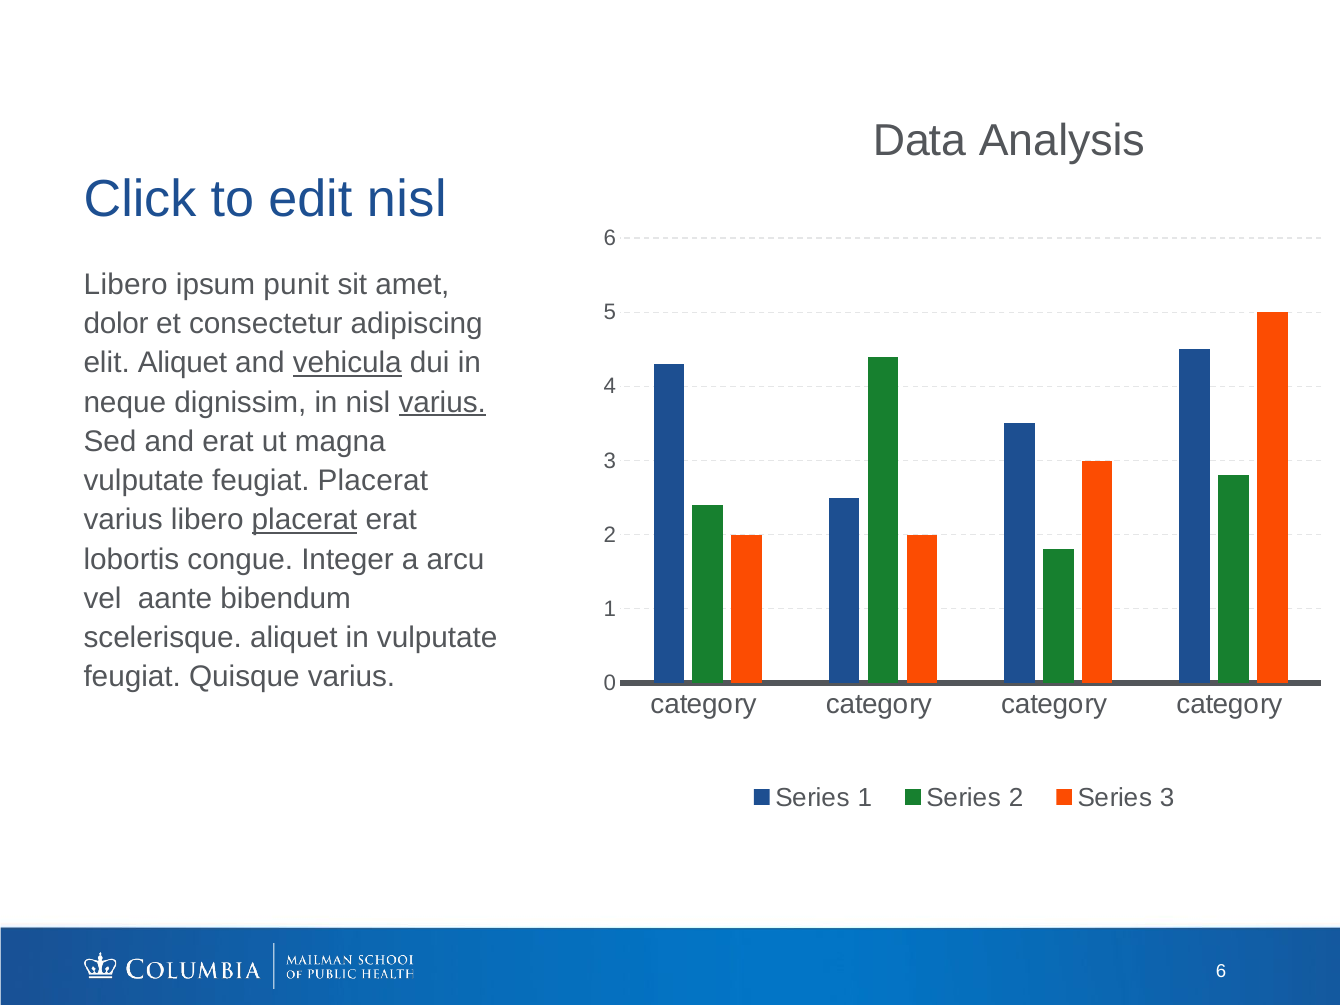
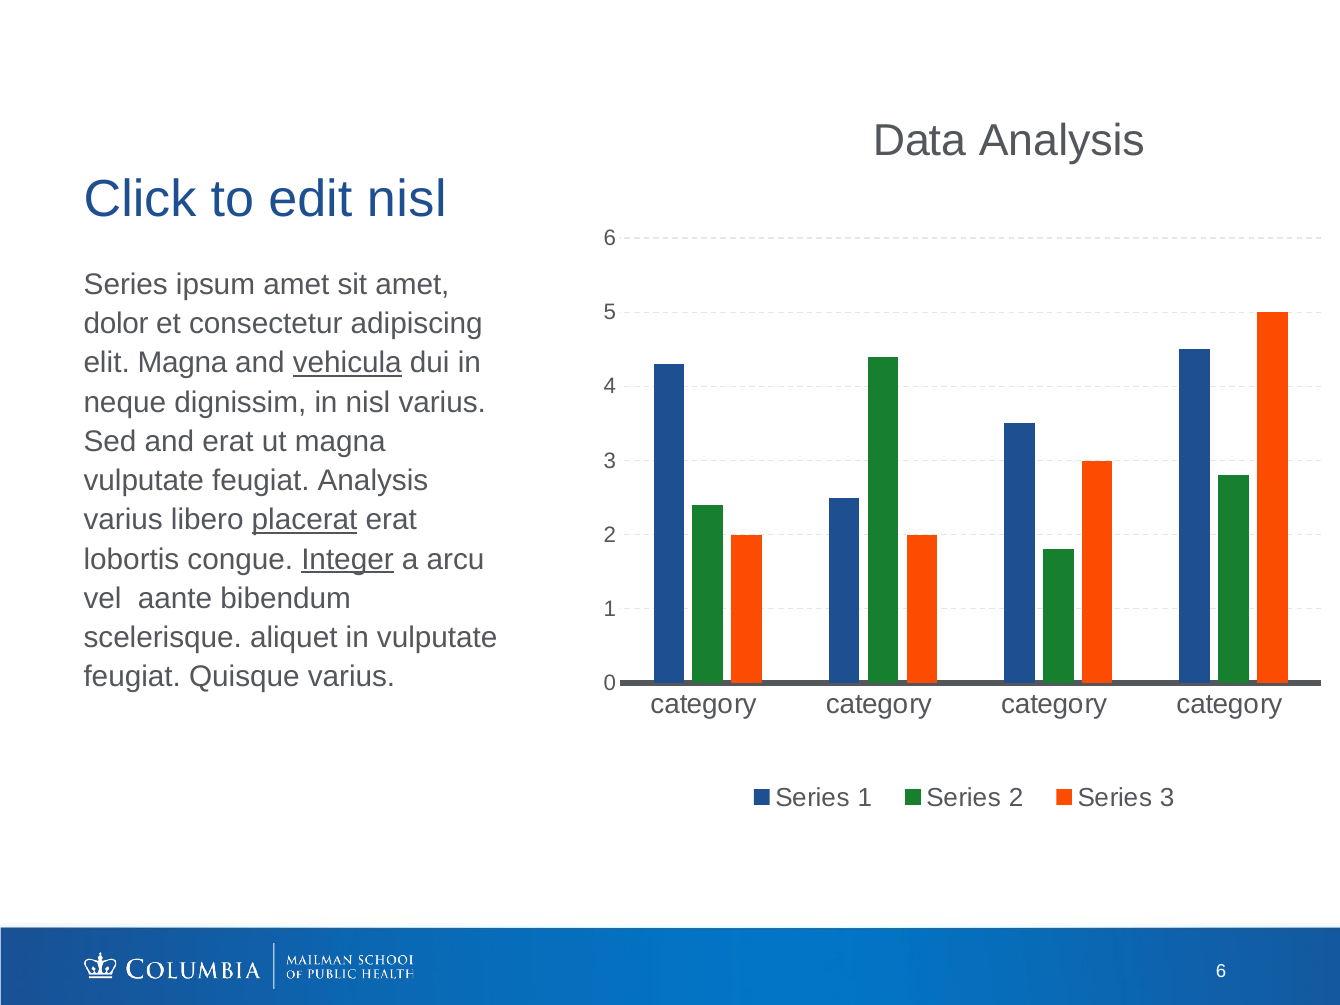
Libero: Libero -> Series (126, 285)
ipsum punit: punit -> amet (296, 285)
elit Aliquet: Aliquet -> Magna (183, 363)
varius underline: present -> none (442, 402)
feugiat Placerat: Placerat -> Analysis (373, 481)
Integer underline: none -> present (347, 559)
